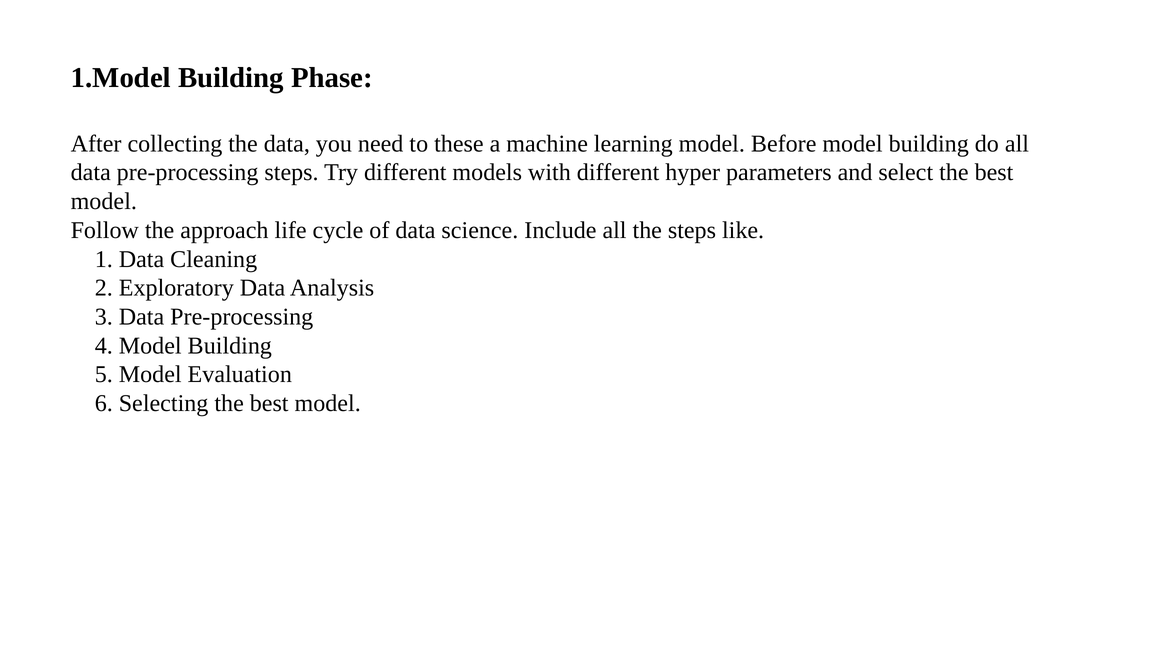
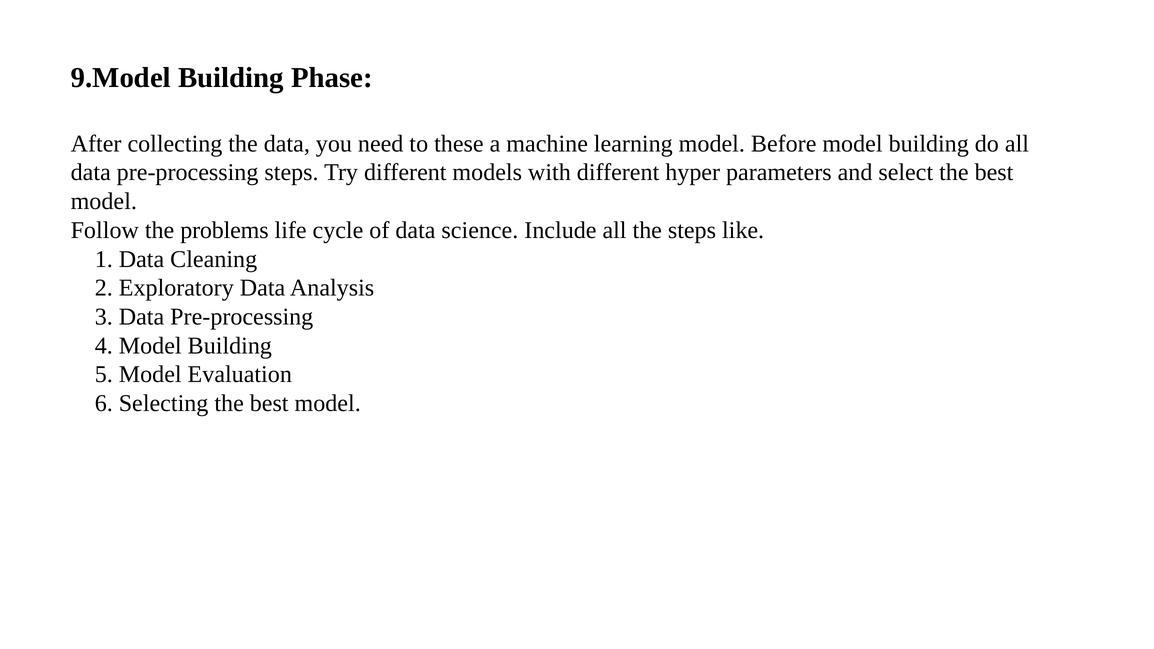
1.Model: 1.Model -> 9.Model (121, 78)
approach: approach -> problems (224, 230)
